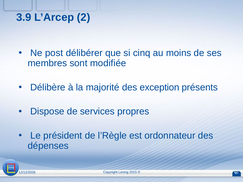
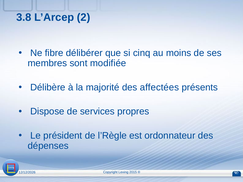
3.9: 3.9 -> 3.8 (24, 17)
post: post -> fibre (54, 53)
exception: exception -> affectées (159, 87)
